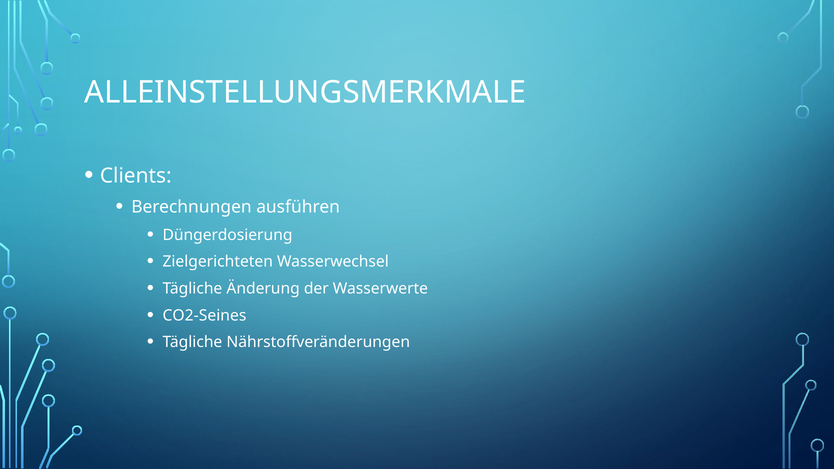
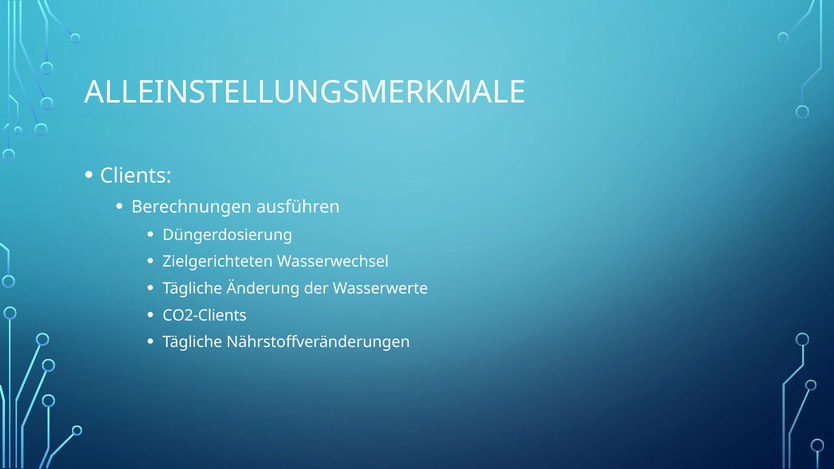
CO2-Seines: CO2-Seines -> CO2-Clients (205, 315)
